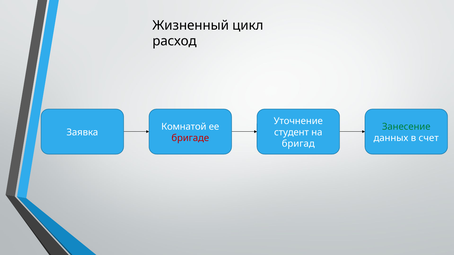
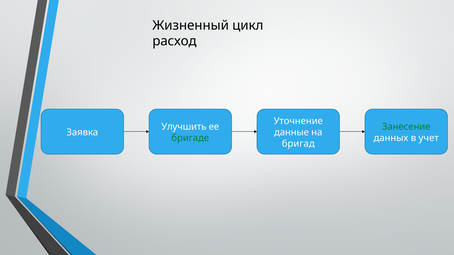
Комнатой: Комнатой -> Улучшить (184, 127)
студент: студент -> данные (292, 132)
бригаде colour: red -> green (190, 138)
счет: счет -> учет (429, 138)
